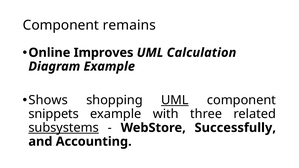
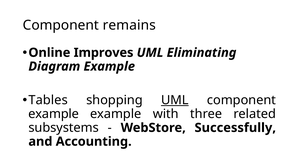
Calculation: Calculation -> Eliminating (202, 53)
Shows: Shows -> Tables (48, 100)
snippets: snippets -> example (54, 114)
subsystems underline: present -> none (64, 128)
